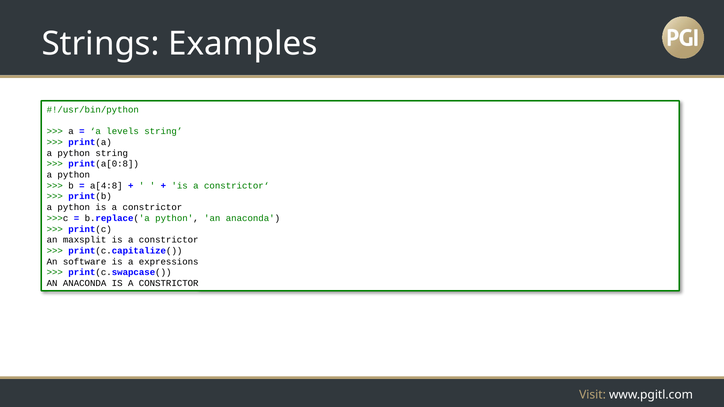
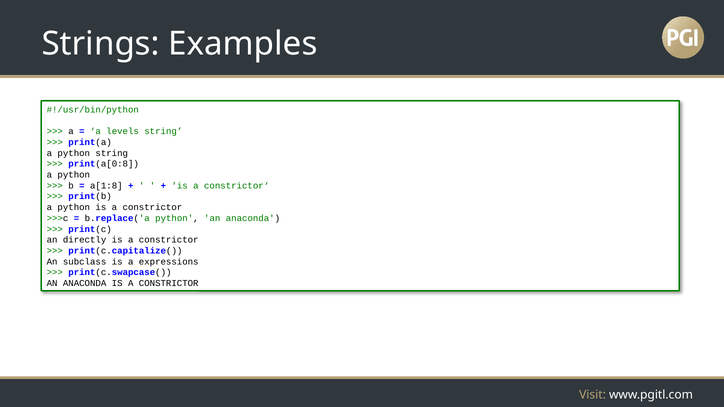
a[4:8: a[4:8 -> a[1:8 (106, 186)
maxsplit: maxsplit -> directly (85, 240)
software: software -> subclass (85, 262)
